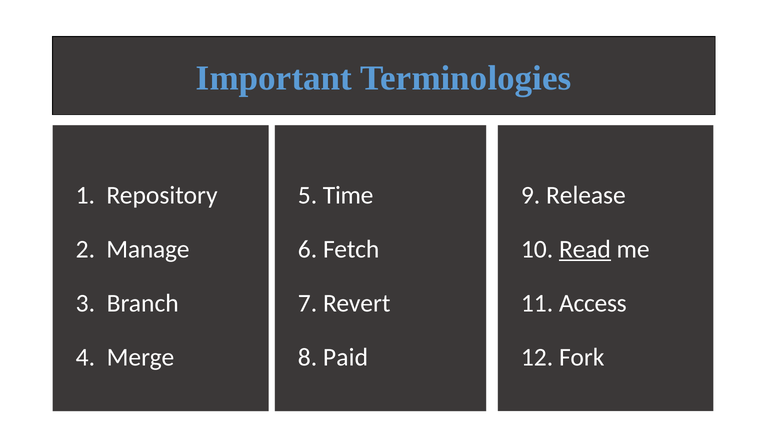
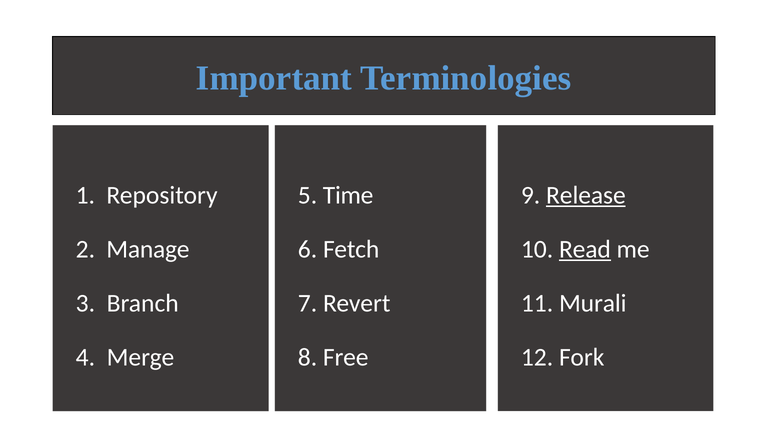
Release underline: none -> present (586, 195)
Access: Access -> Murali (593, 303)
Paid: Paid -> Free (346, 357)
